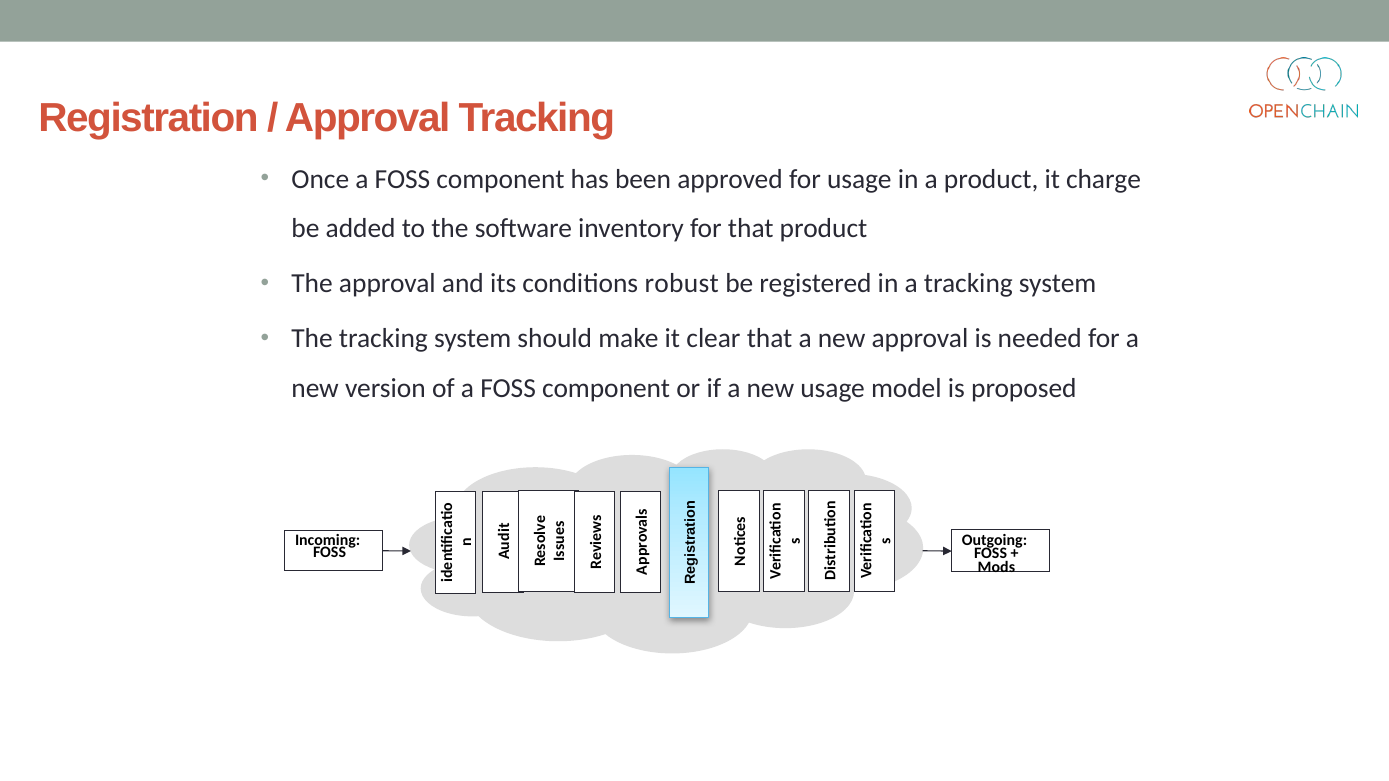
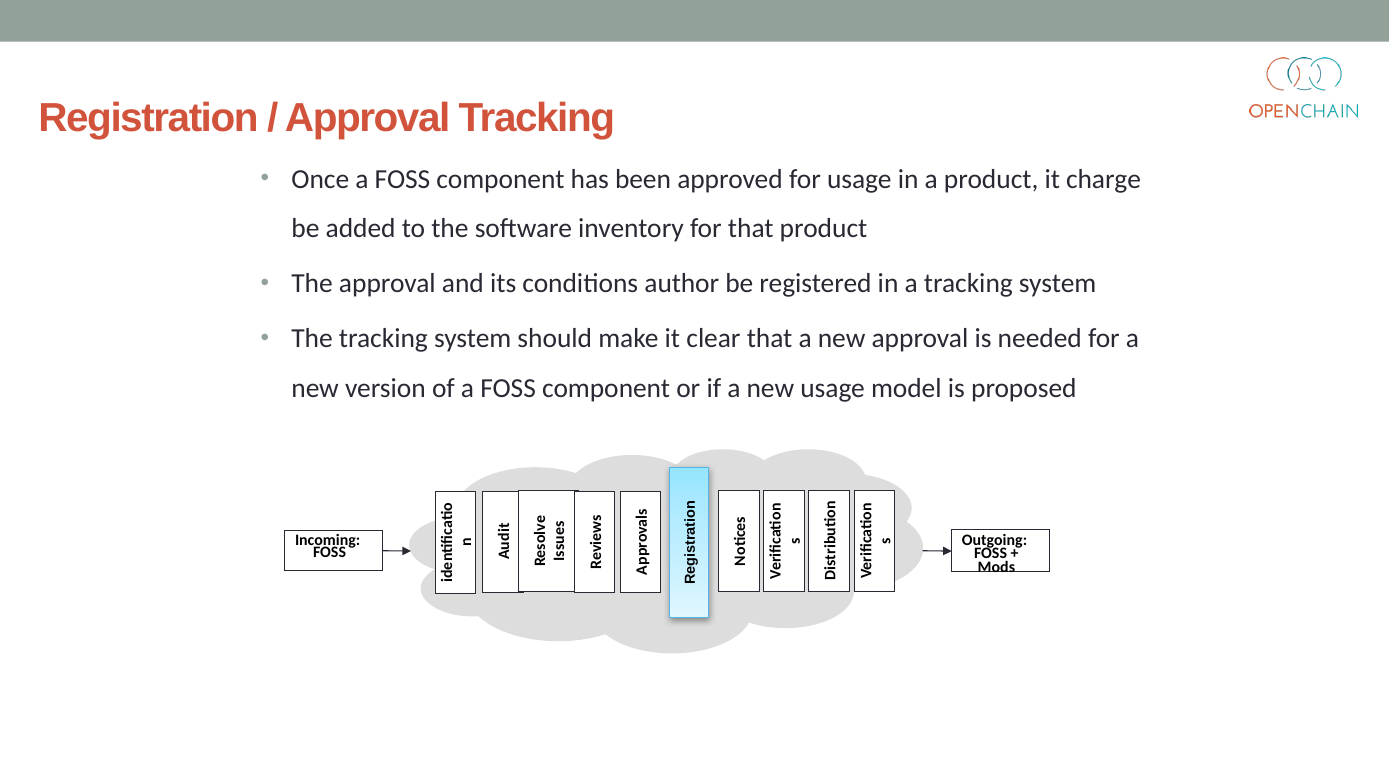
robust: robust -> author (682, 284)
